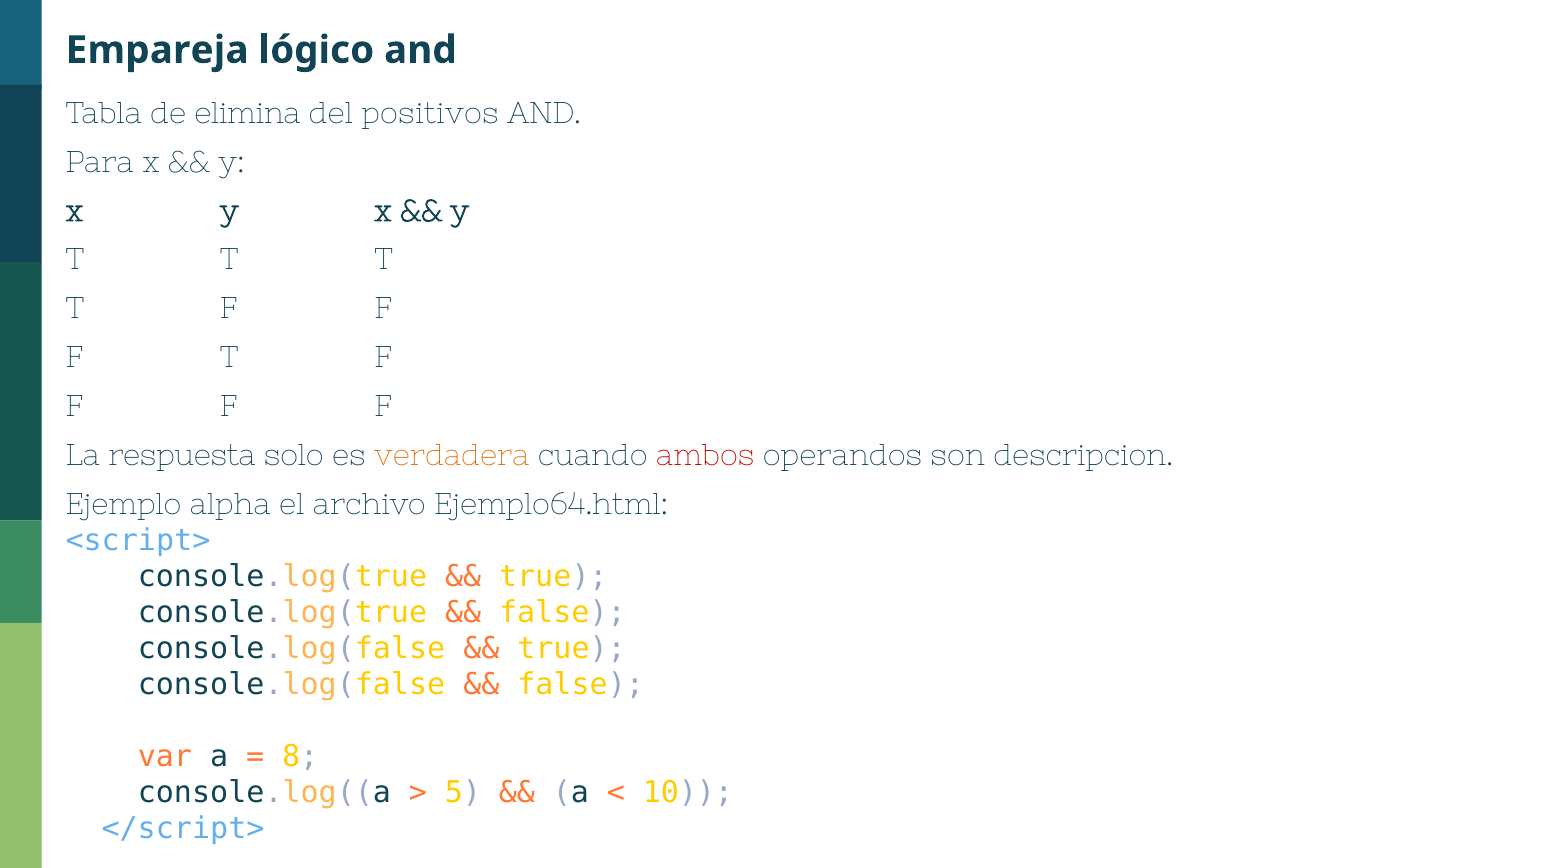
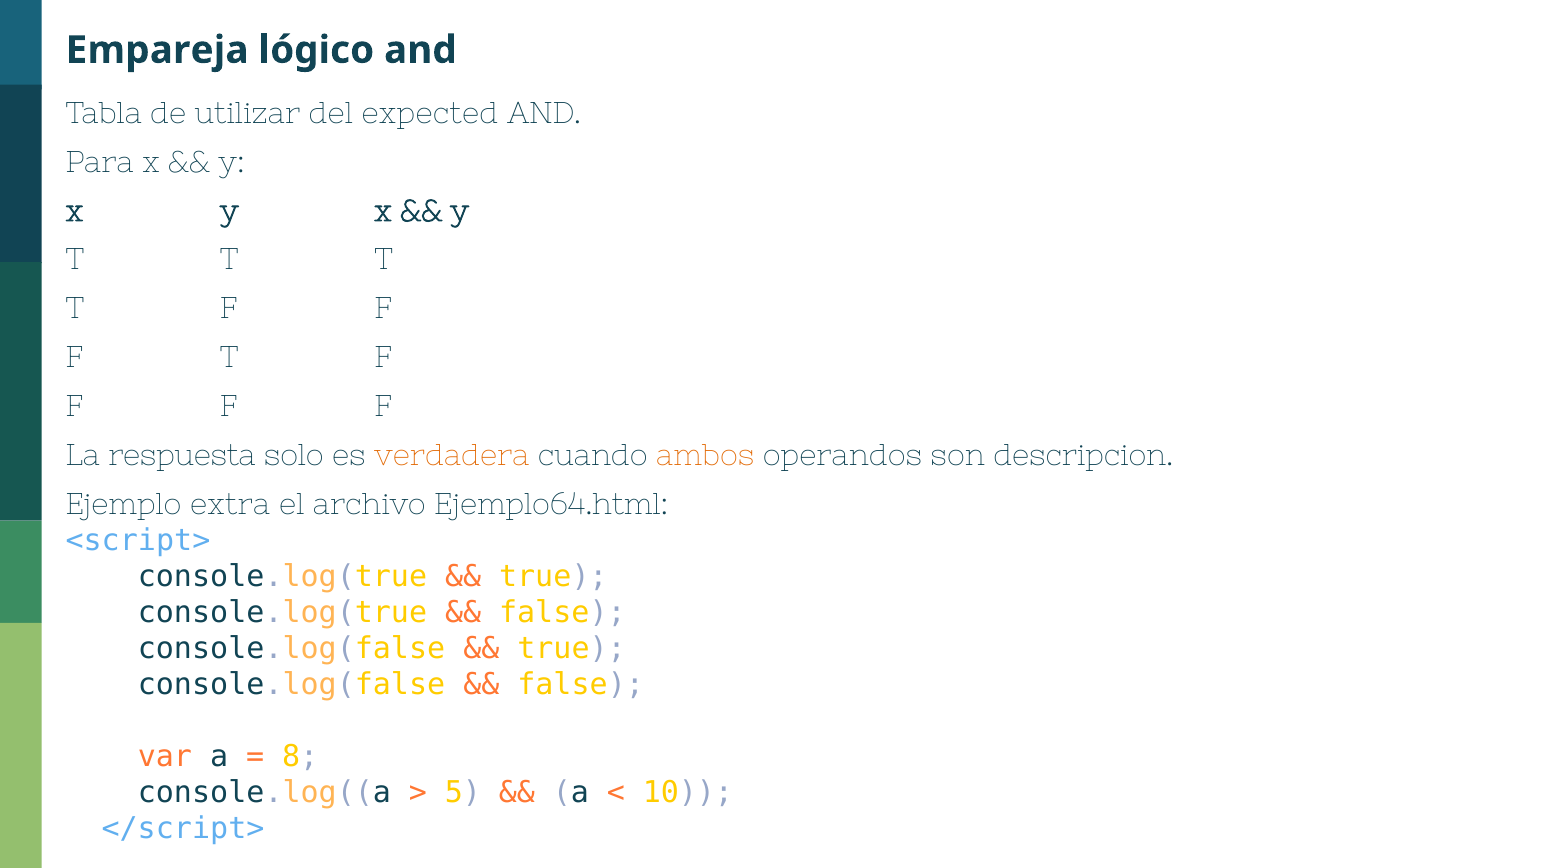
elimina: elimina -> utilizar (247, 113)
positivos: positivos -> expected (430, 113)
ambos colour: red -> orange (705, 456)
alpha: alpha -> extra (230, 504)
